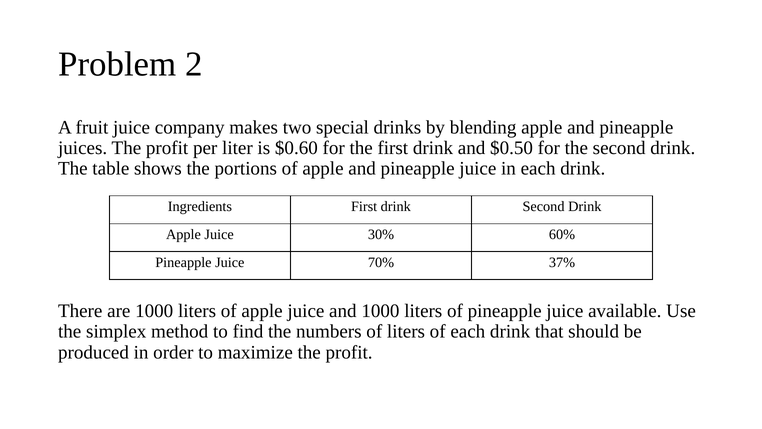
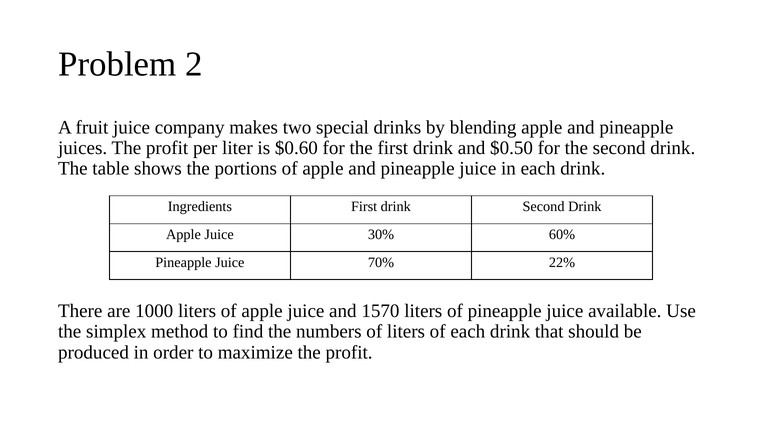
37%: 37% -> 22% (562, 262)
and 1000: 1000 -> 1570 (380, 311)
